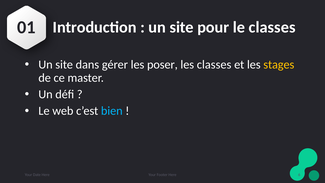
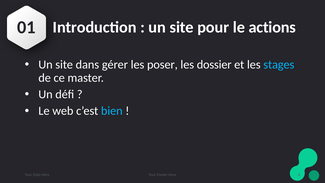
le classes: classes -> actions (272, 27)
les classes: classes -> dossier (214, 65)
stages colour: yellow -> light blue (279, 65)
